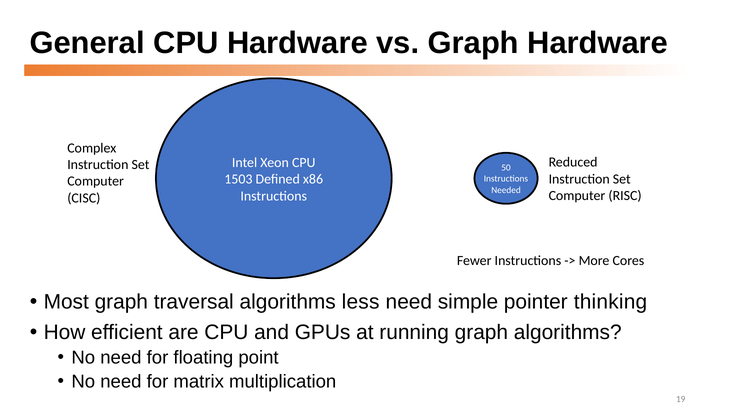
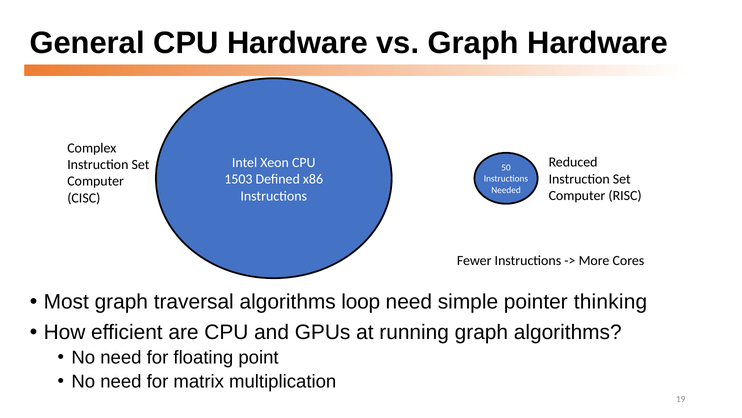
less: less -> loop (361, 302)
